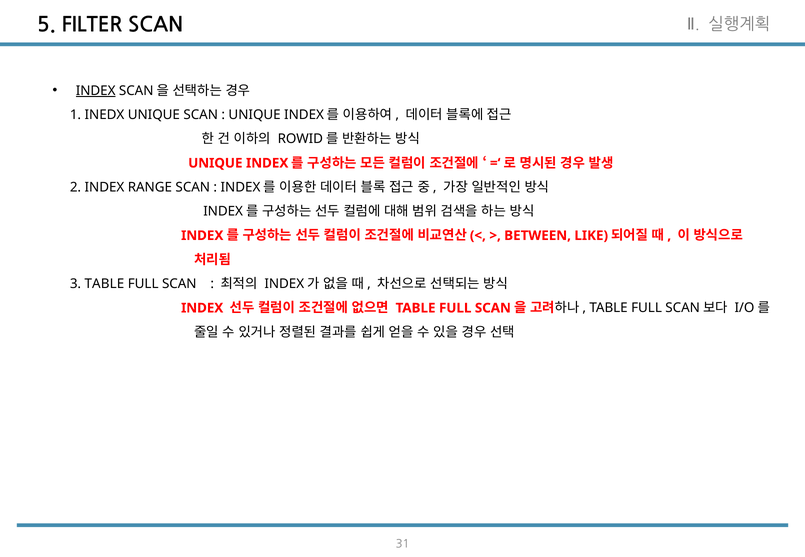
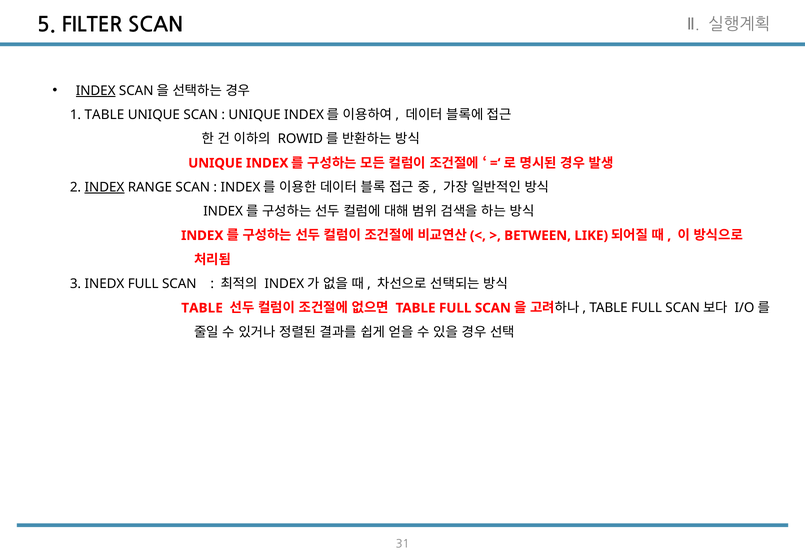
1 INEDX: INEDX -> TABLE (104, 115)
INDEX underline: none -> present (104, 187)
3 TABLE: TABLE -> INEDX (104, 284)
INDEX: INDEX -> TABLE (202, 308)
